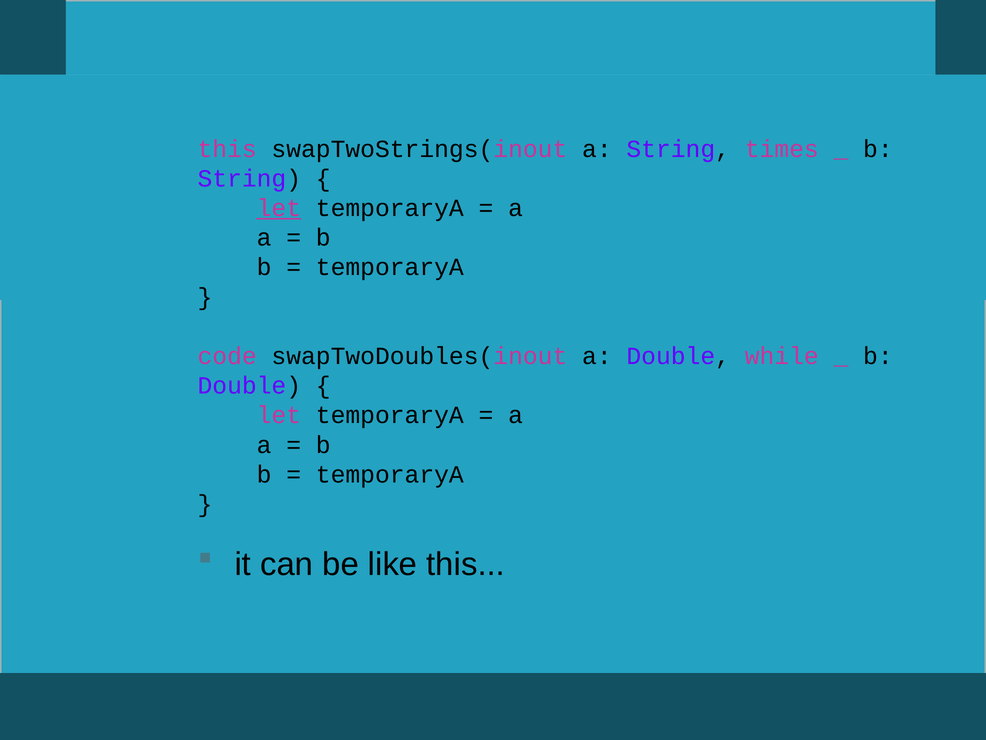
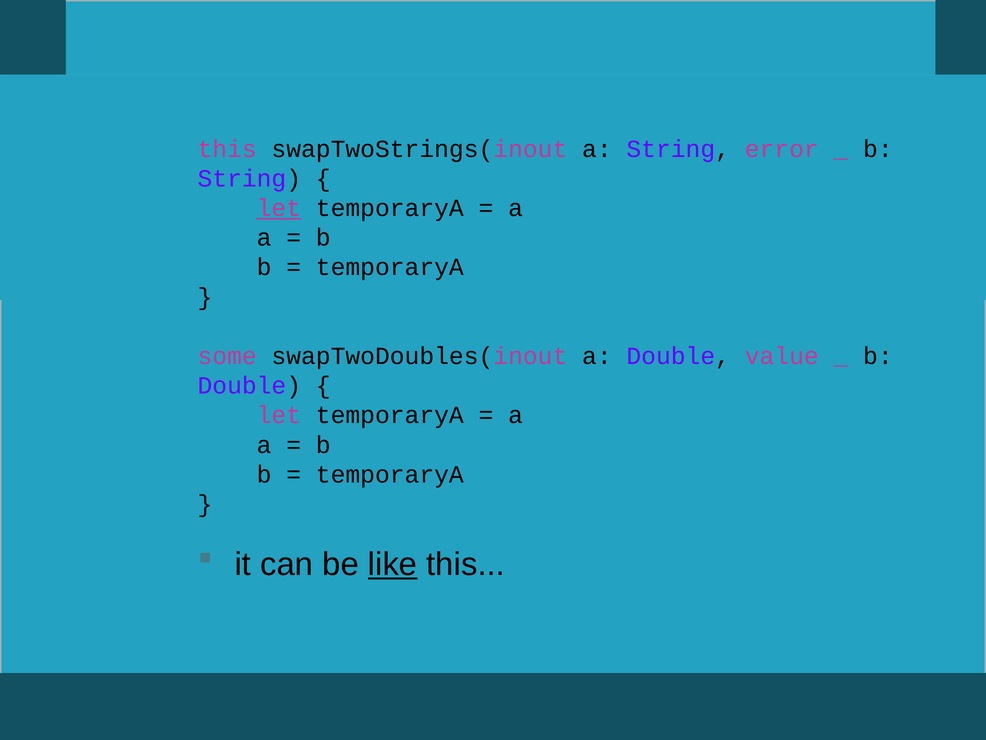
times: times -> error (782, 149)
code: code -> some (227, 356)
while: while -> value (782, 356)
like underline: none -> present (393, 564)
